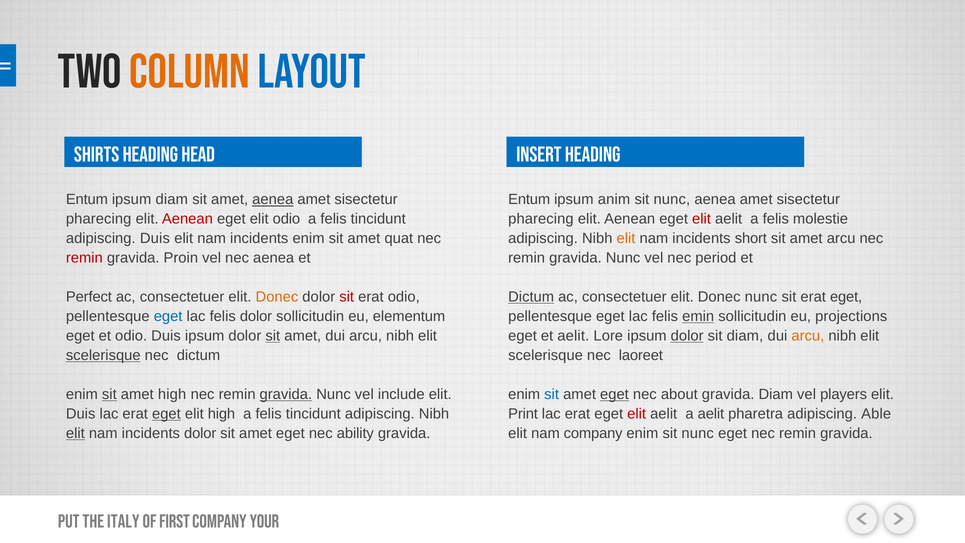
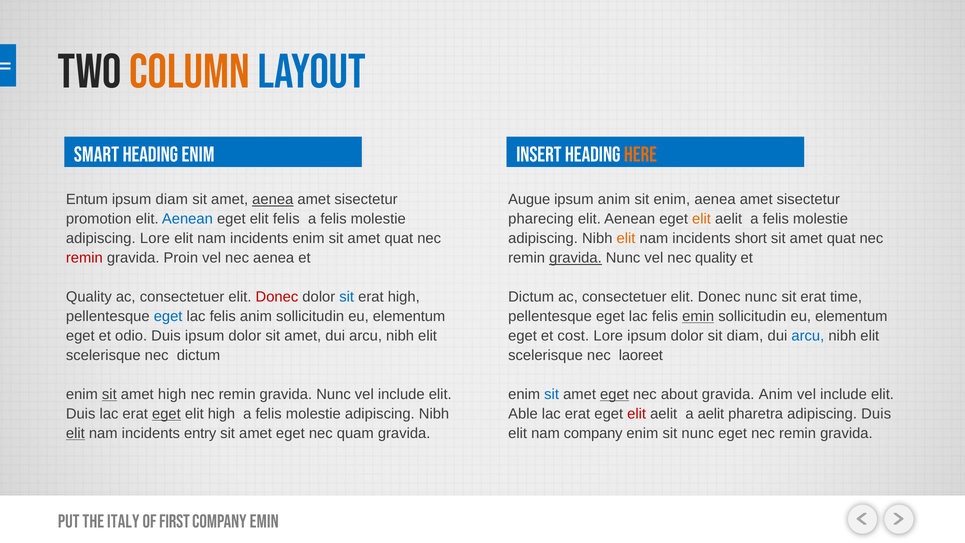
SHIRTS: SHIRTS -> SMART (97, 155)
HEADING HEAD: HEAD -> ENIM (198, 155)
HERE colour: blue -> orange (640, 155)
Entum: Entum -> Augue (529, 199)
nunc: nunc -> enim (672, 199)
pharecing: pharecing -> promotion (99, 219)
Aenean colour: red -> blue (187, 219)
elit odio: odio -> felis (286, 219)
tincidunt: tincidunt -> molestie (378, 219)
elit colour: red -> orange (701, 219)
adipiscing Duis: Duis -> Lore (155, 238)
arcu: arcu -> quat (841, 238)
gravida underline: none -> present (575, 258)
nec period: period -> quality (716, 258)
Perfect: Perfect -> Quality (89, 297)
Donec colour: orange -> red (277, 297)
sit colour: red -> blue (347, 297)
erat odio: odio -> high (404, 297)
Dictum underline: present -> none (531, 297)
sit erat eget: eget -> time (846, 297)
felis dolor: dolor -> anim (256, 316)
projections: projections -> elementum (851, 316)
sit underline: present -> none (273, 336)
et aelit: aelit -> cost (573, 336)
dolor underline: present -> none (687, 336)
arcu colour: orange -> blue (808, 336)
scelerisque underline: present -> none (103, 355)
gravida underline: present -> none (286, 394)
gravida Diam: Diam -> Anim (776, 394)
players: players -> include (844, 394)
tincidunt: tincidunt -> molestie (313, 414)
Print: Print -> Able (523, 414)
adipiscing Able: Able -> Duis (876, 414)
incidents dolor: dolor -> entry (200, 433)
ability: ability -> quam (355, 433)
COMPANY YOUR: YOUR -> EMIN (264, 521)
